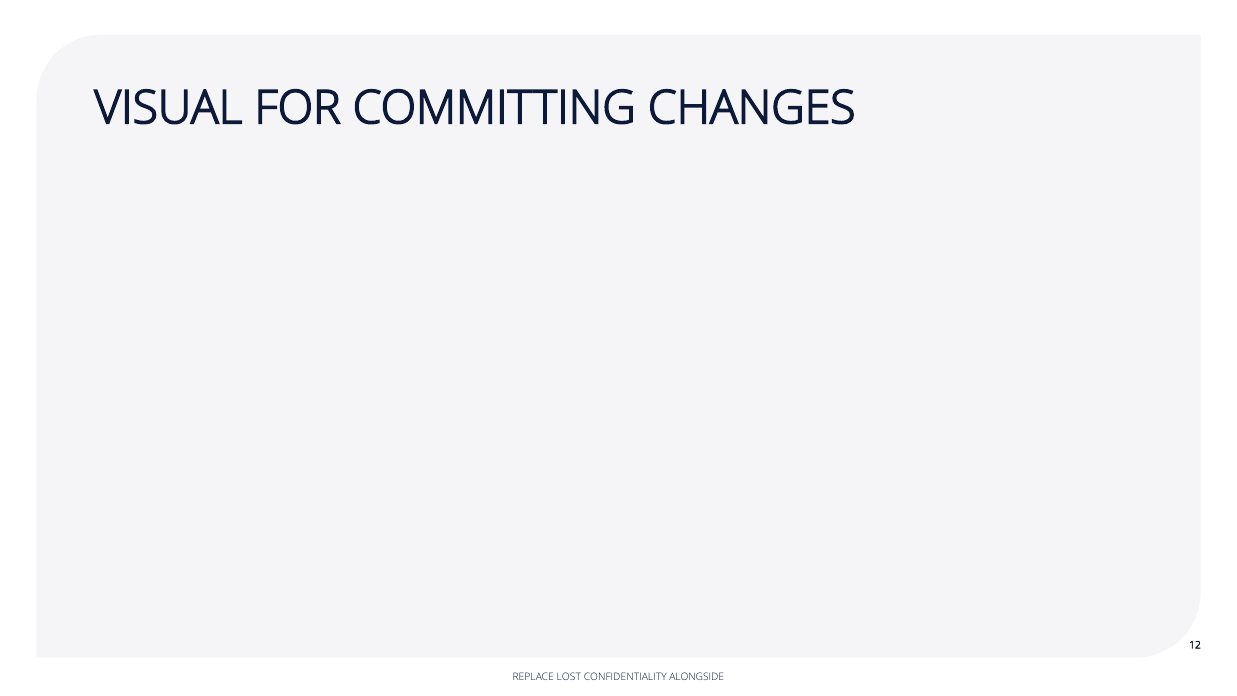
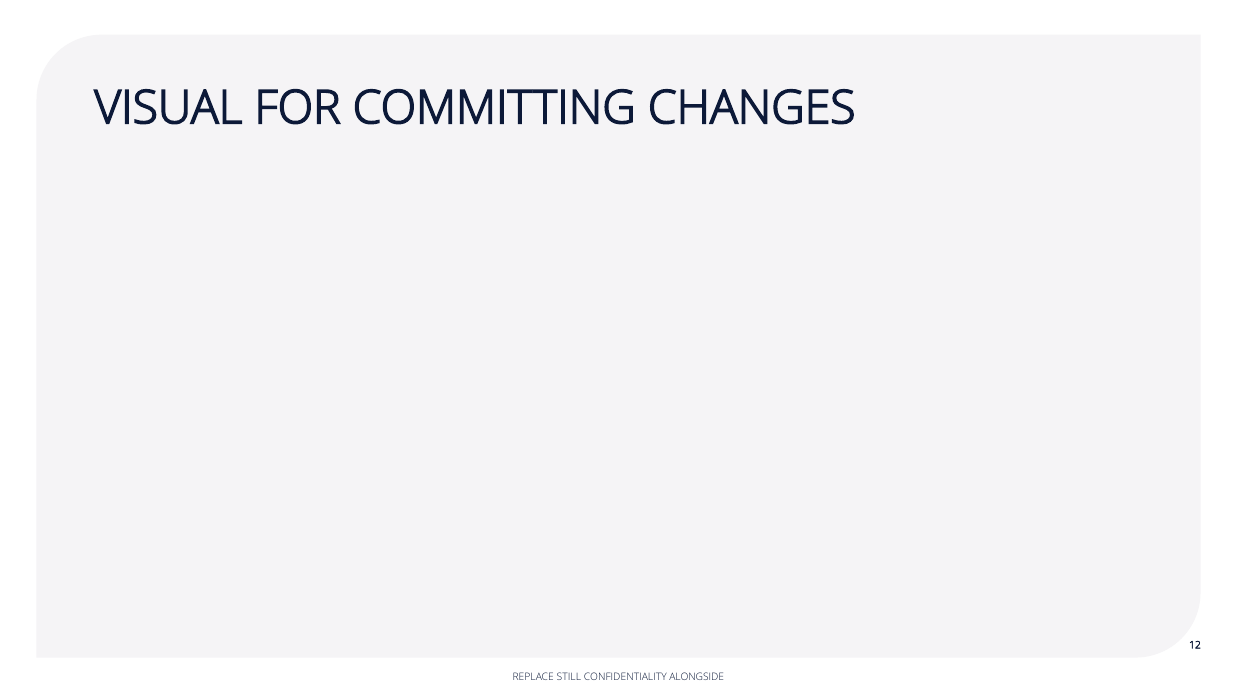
LOST: LOST -> STILL (569, 677)
